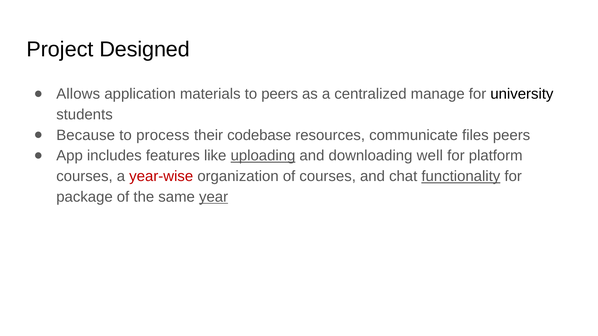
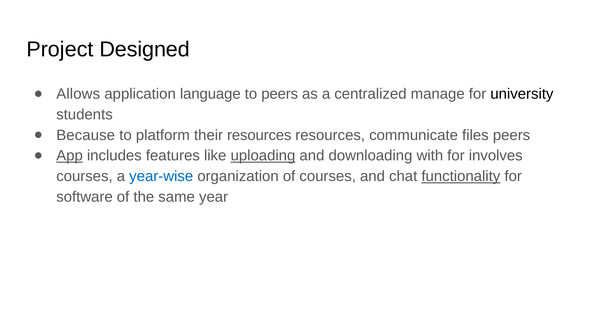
materials: materials -> language (210, 94)
process: process -> platform (163, 135)
their codebase: codebase -> resources (259, 135)
App underline: none -> present (70, 156)
well: well -> with (430, 156)
platform: platform -> involves (496, 156)
year-wise colour: red -> blue (161, 177)
package: package -> software (85, 197)
year underline: present -> none (214, 197)
